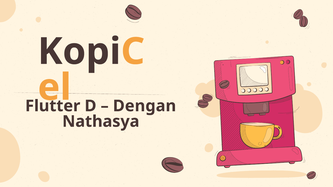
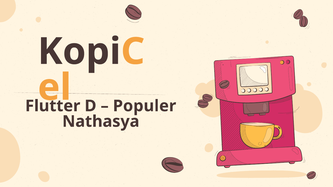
Dengan: Dengan -> Populer (145, 106)
